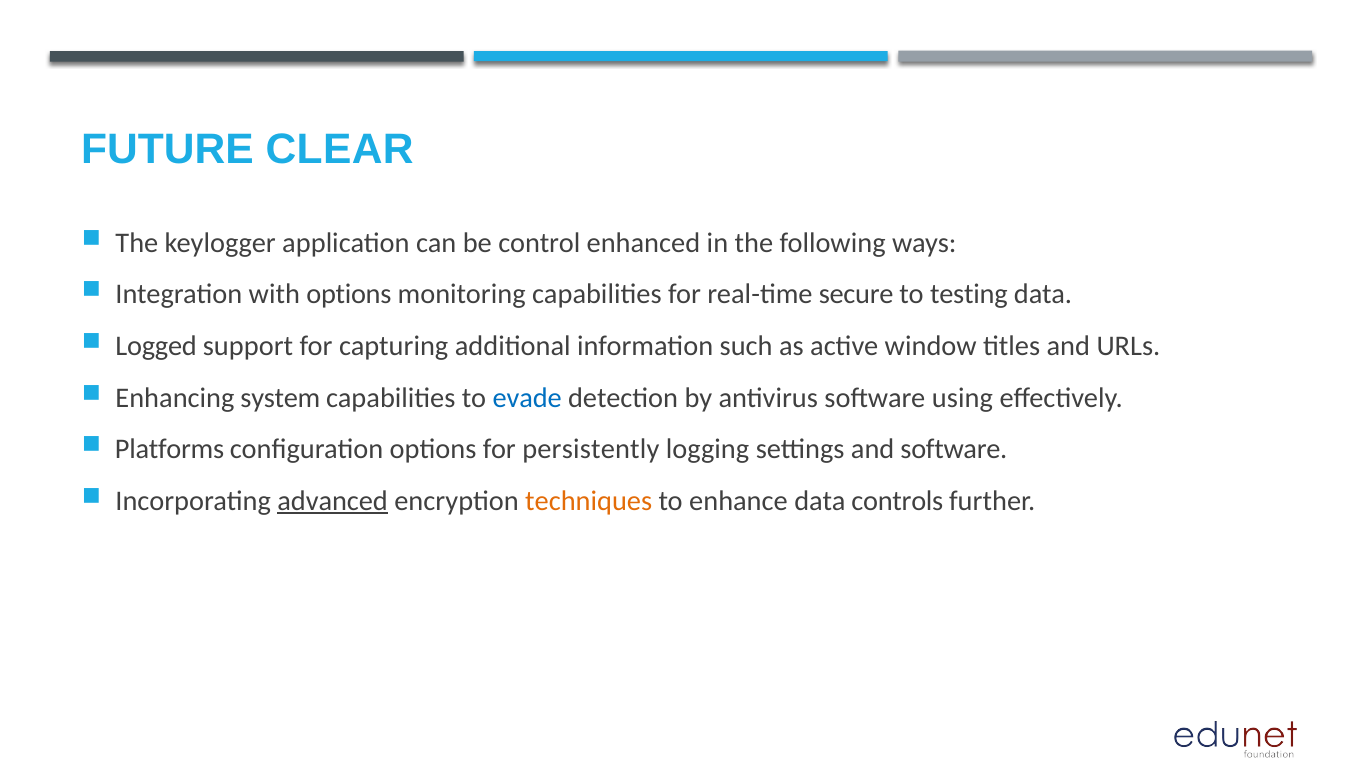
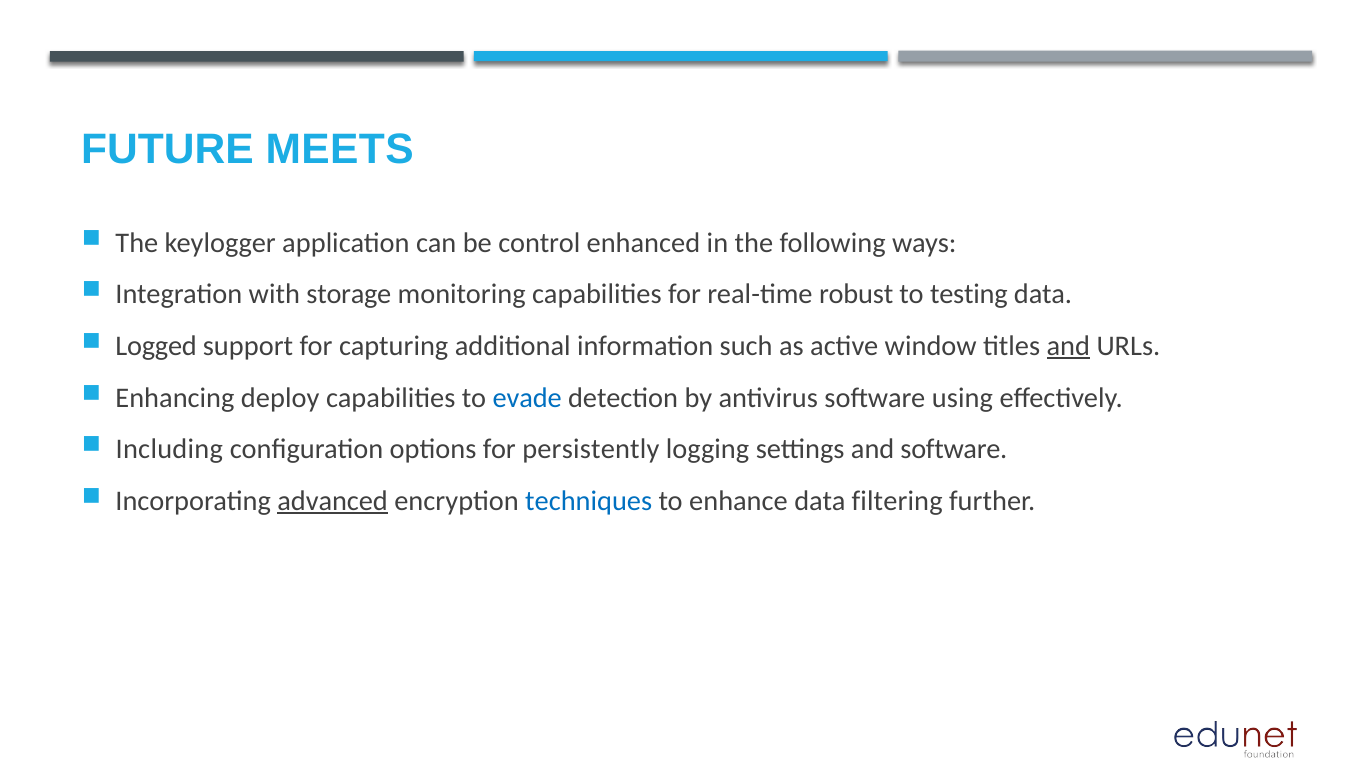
CLEAR: CLEAR -> MEETS (340, 149)
with options: options -> storage (349, 294)
secure: secure -> robust (856, 294)
and underline: none -> present (1068, 346)
system: system -> deploy (280, 398)
Platforms: Platforms -> Including (169, 449)
techniques colour: orange -> blue (589, 501)
controls: controls -> filtering (897, 501)
